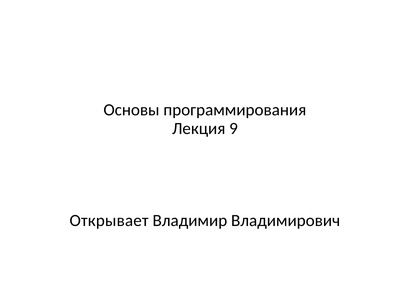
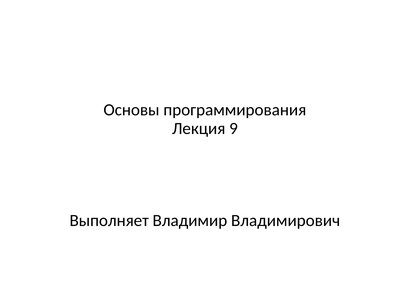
Открывает: Открывает -> Выполняет (109, 221)
